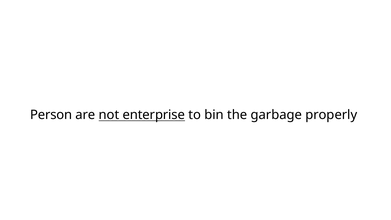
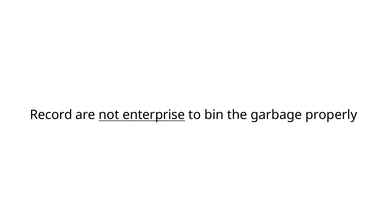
Person: Person -> Record (51, 115)
